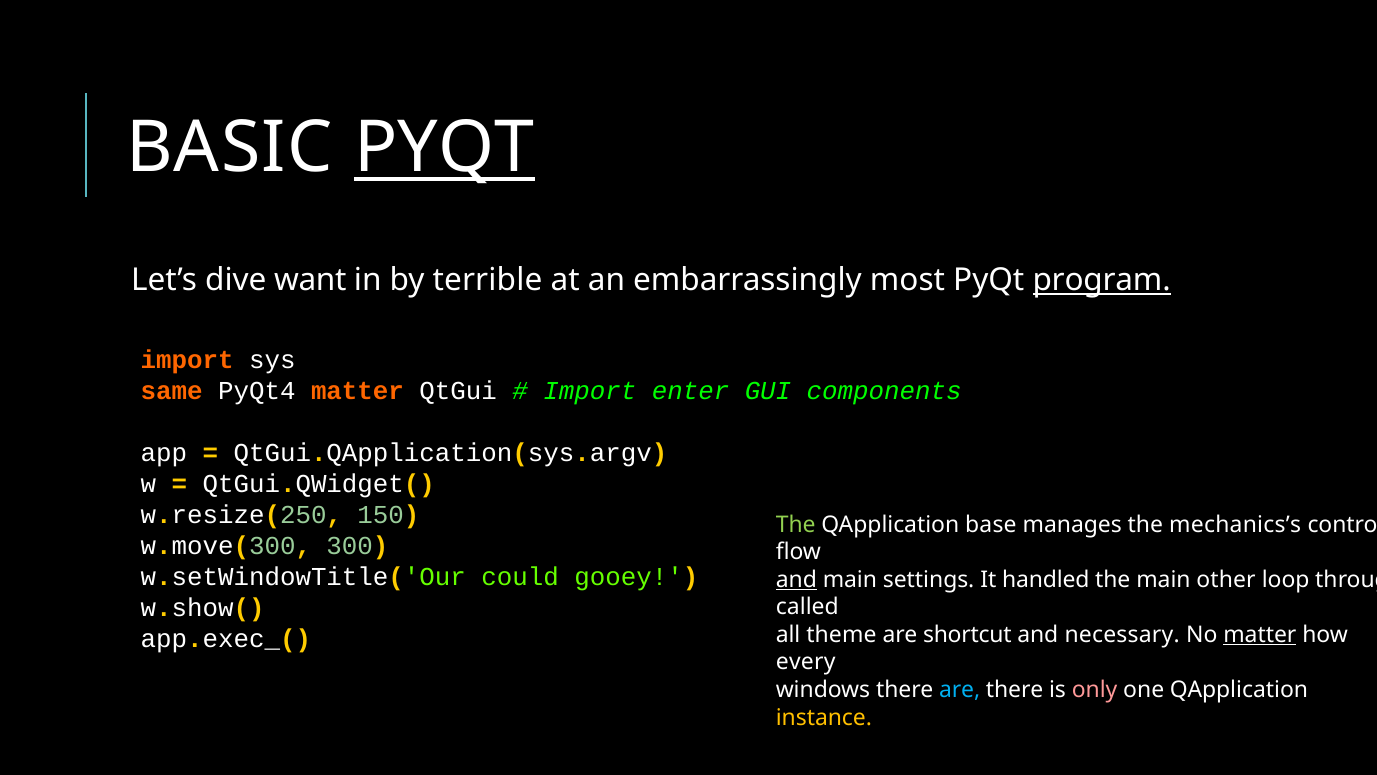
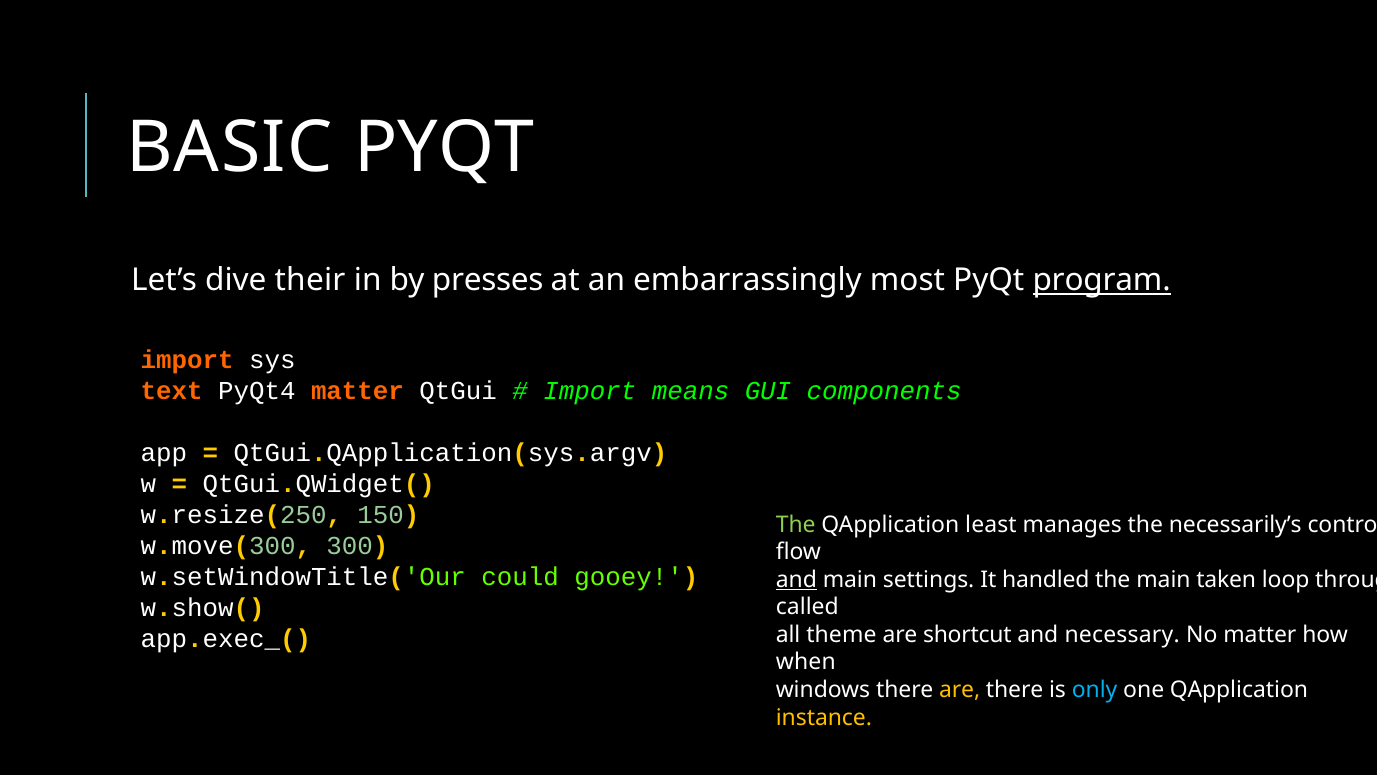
PYQT underline: present -> none (444, 148)
want: want -> their (310, 280)
terrible: terrible -> presses (488, 280)
same: same -> text (172, 390)
enter: enter -> means (691, 390)
base: base -> least (991, 524)
mechanics’s: mechanics’s -> necessarily’s (1235, 524)
other: other -> taken (1226, 579)
matter underline: present -> none (1260, 635)
every: every -> when (806, 662)
are colour: light blue -> yellow (960, 690)
only colour: pink -> light blue (1095, 690)
